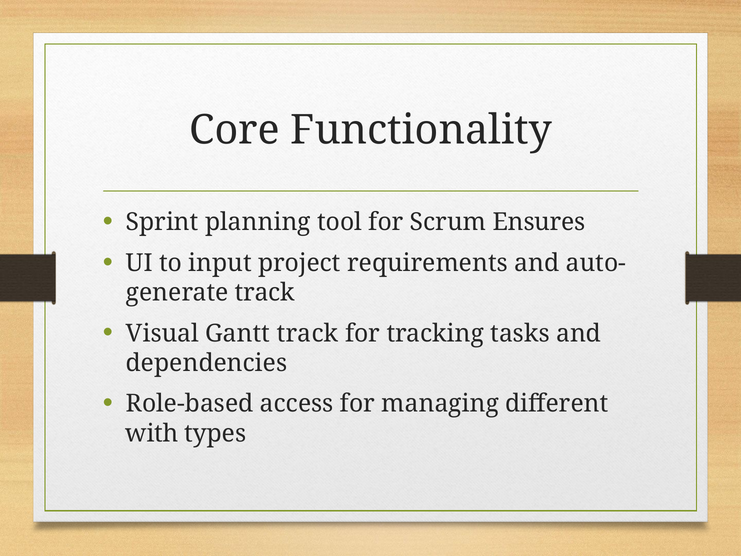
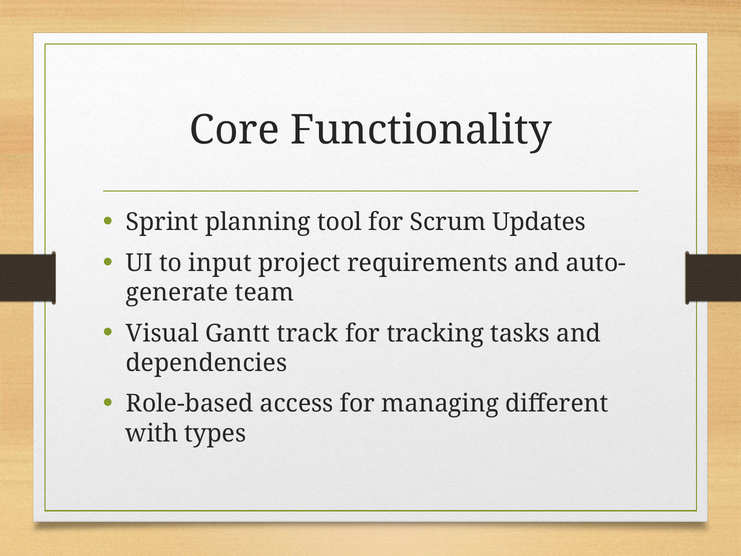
Ensures: Ensures -> Updates (539, 222)
track: track -> team (265, 292)
